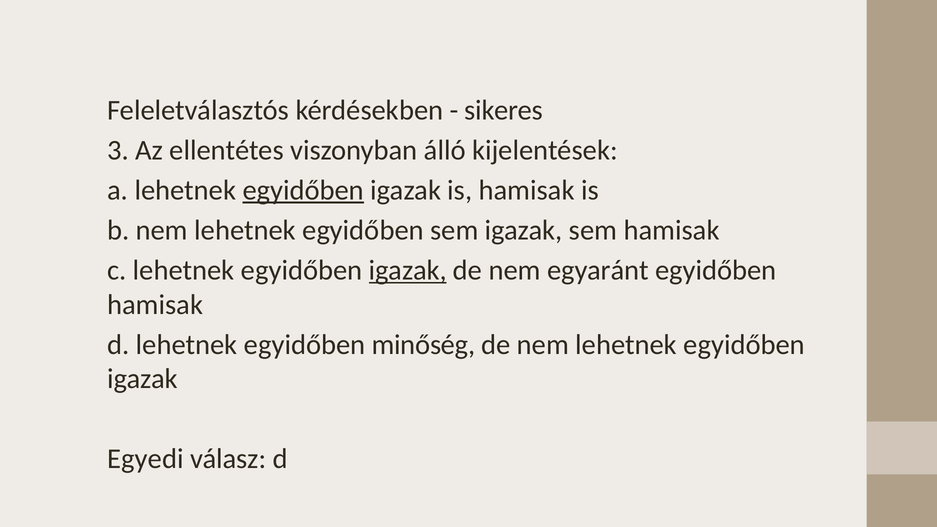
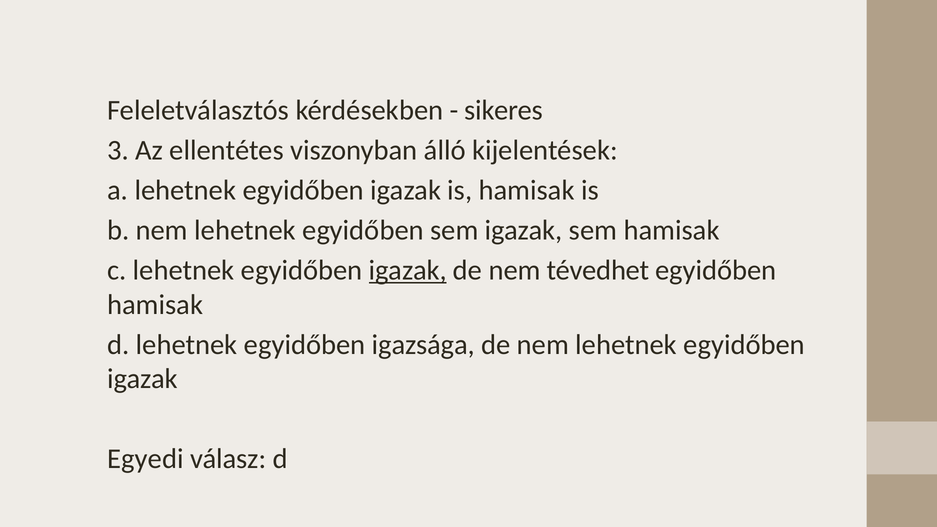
egyidőben underline: present -> none (303, 190)
egyaránt: egyaránt -> tévedhet (598, 270)
minőség: minőség -> igazsága (423, 345)
